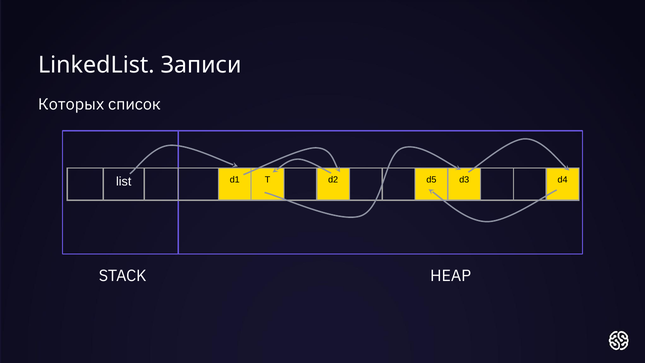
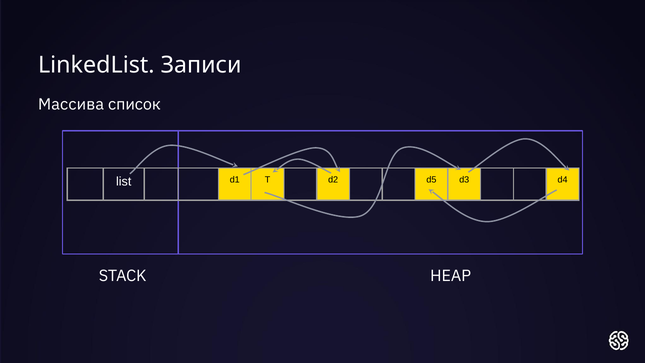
Которых: Которых -> Массива (71, 105)
